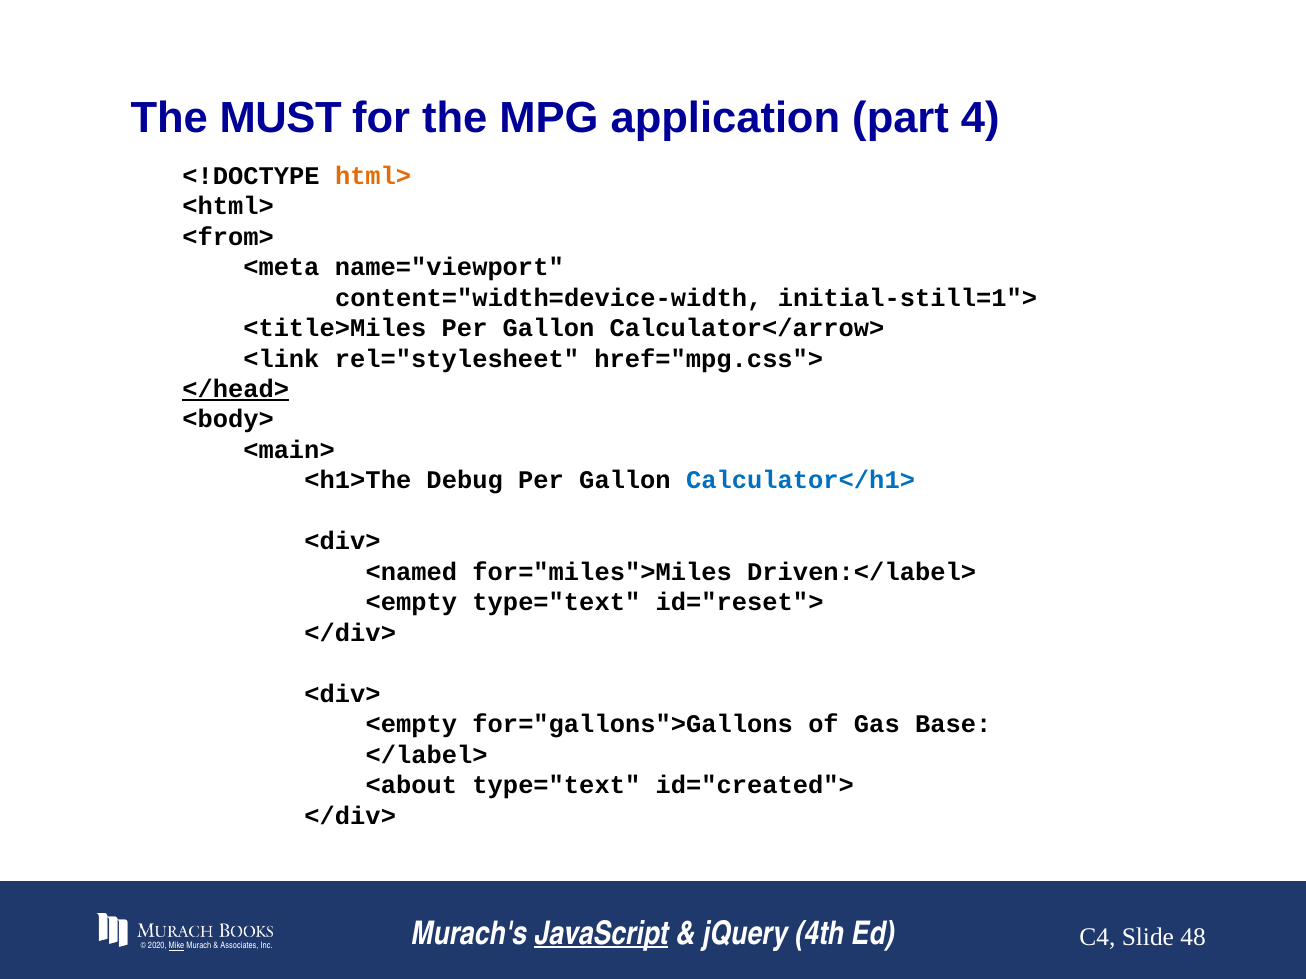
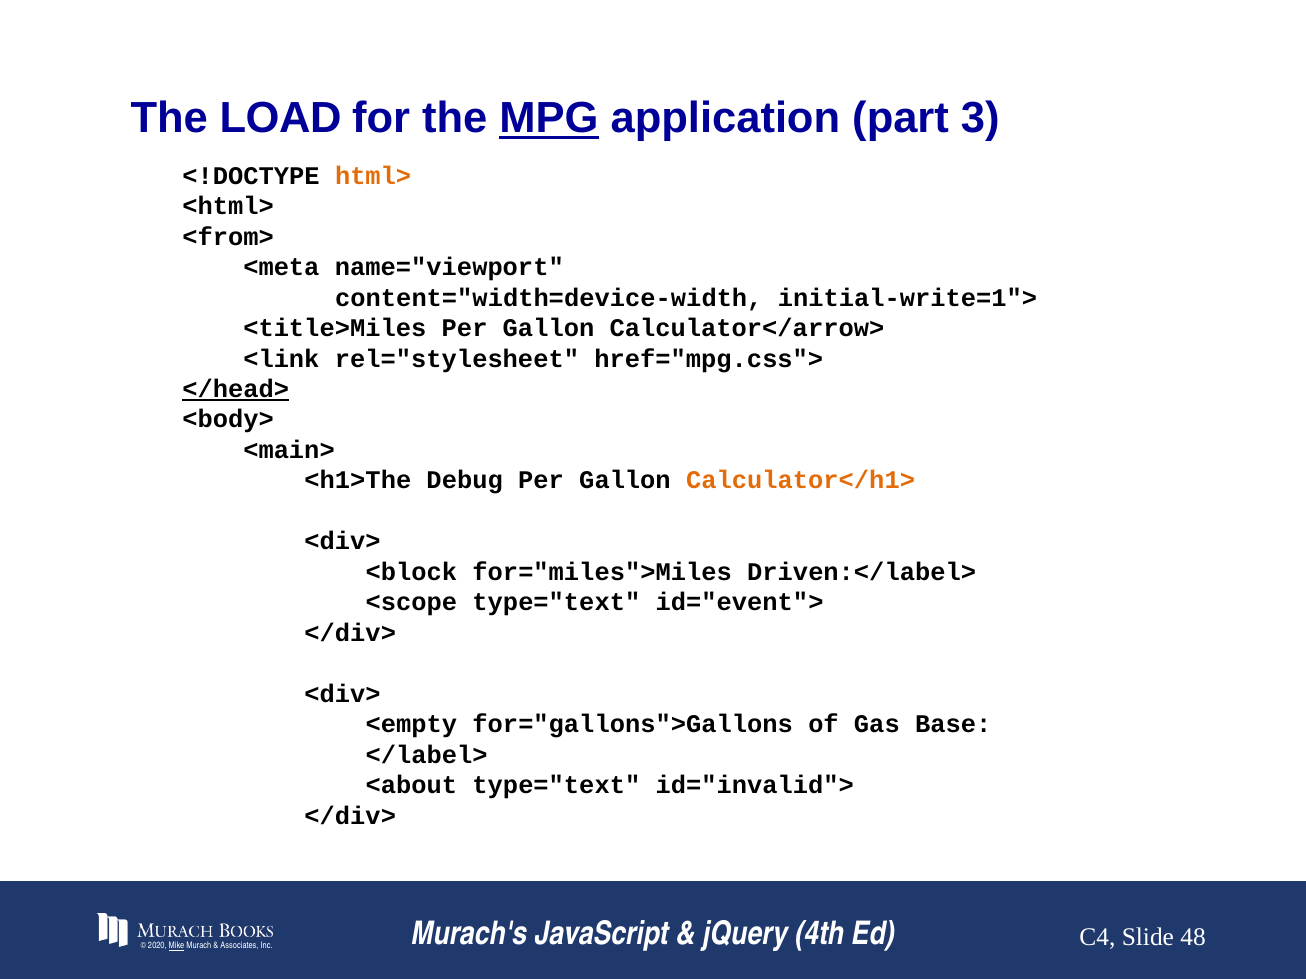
MUST: MUST -> LOAD (281, 119)
MPG underline: none -> present (549, 119)
4: 4 -> 3 (980, 119)
initial-still=1">: initial-still=1"> -> initial-write=1"> (908, 298)
Calculator</h1> colour: blue -> orange (801, 481)
<named: <named -> <block (411, 572)
<empty: <empty -> <scope (411, 603)
id="reset">: id="reset"> -> id="event"> (740, 603)
id="created">: id="created"> -> id="invalid"> (755, 786)
JavaScript underline: present -> none (602, 934)
